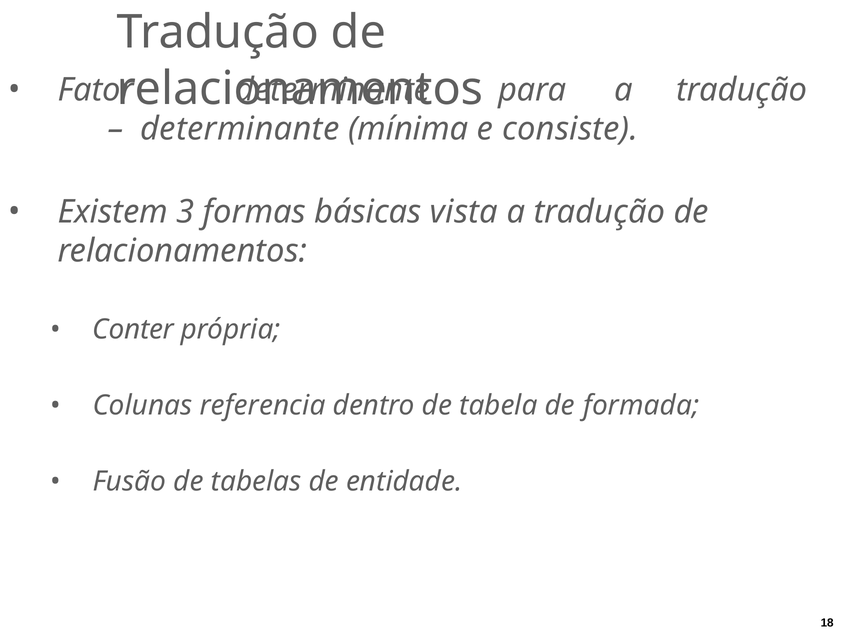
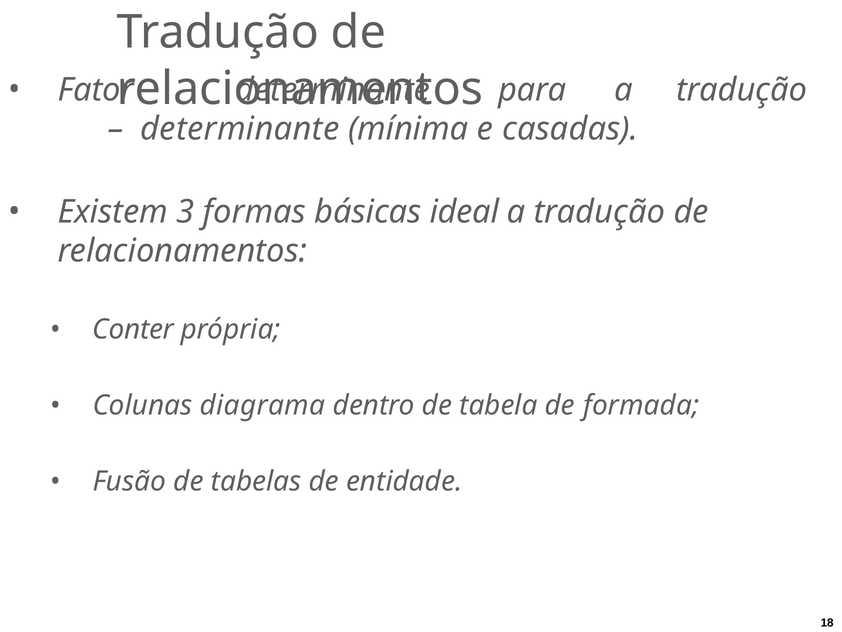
consiste: consiste -> casadas (570, 129)
vista: vista -> ideal (464, 212)
referencia: referencia -> diagrama (262, 405)
